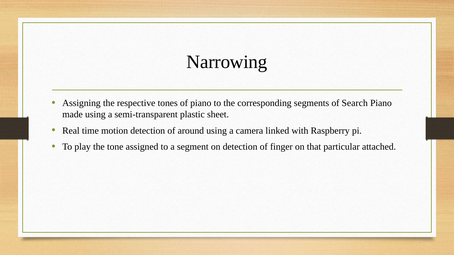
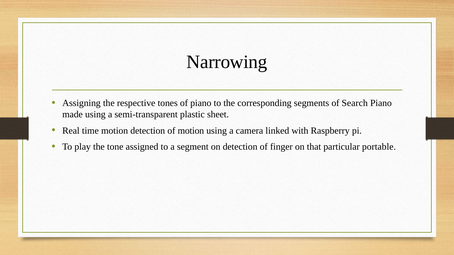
of around: around -> motion (191, 131)
attached: attached -> portable (379, 147)
